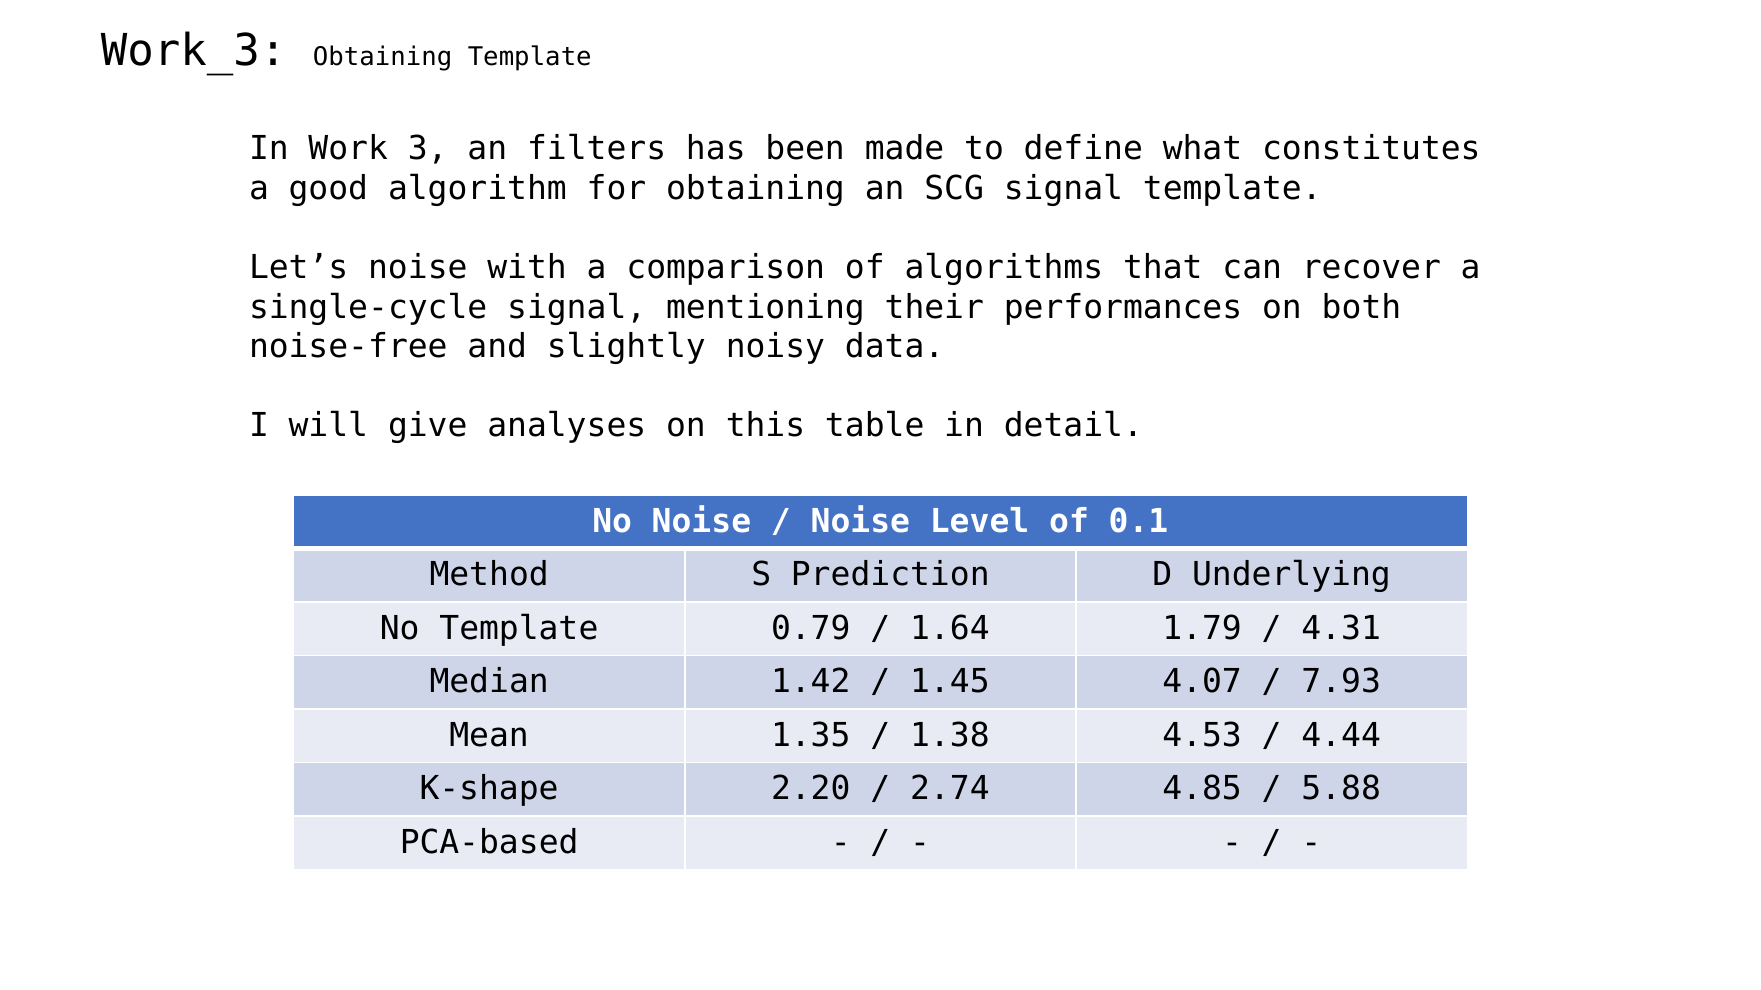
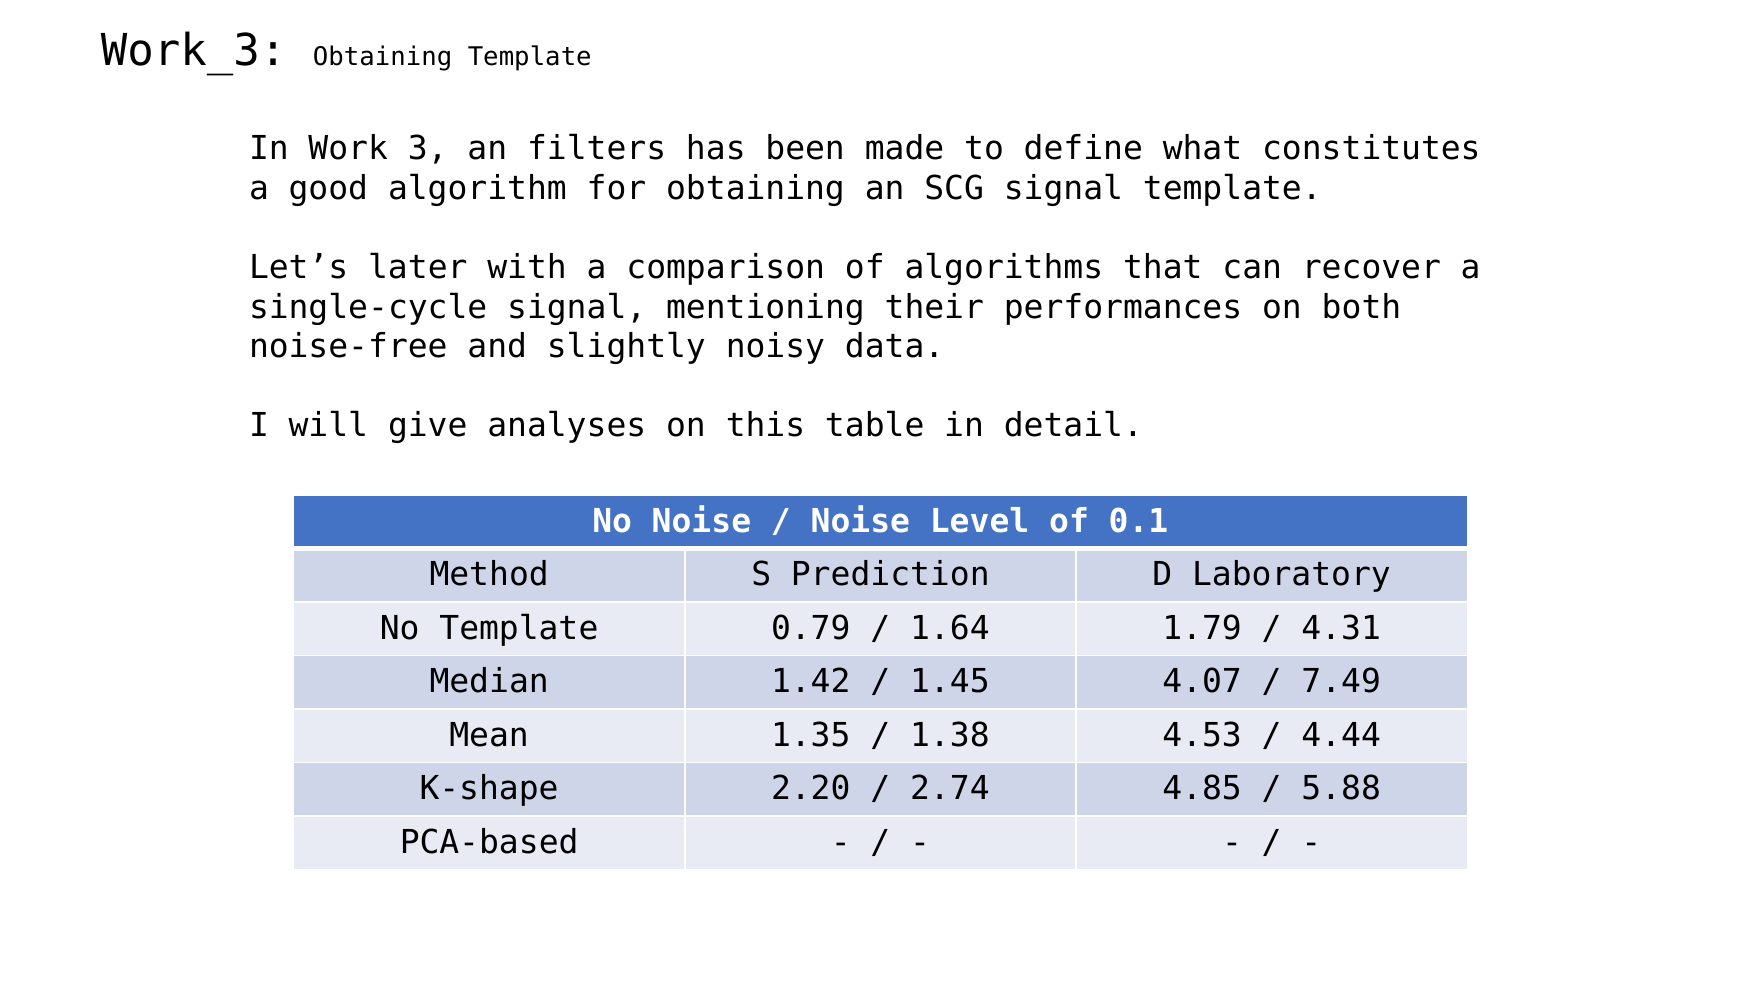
Let’s noise: noise -> later (418, 268)
Underlying: Underlying -> Laboratory (1291, 575)
7.93: 7.93 -> 7.49 (1341, 682)
